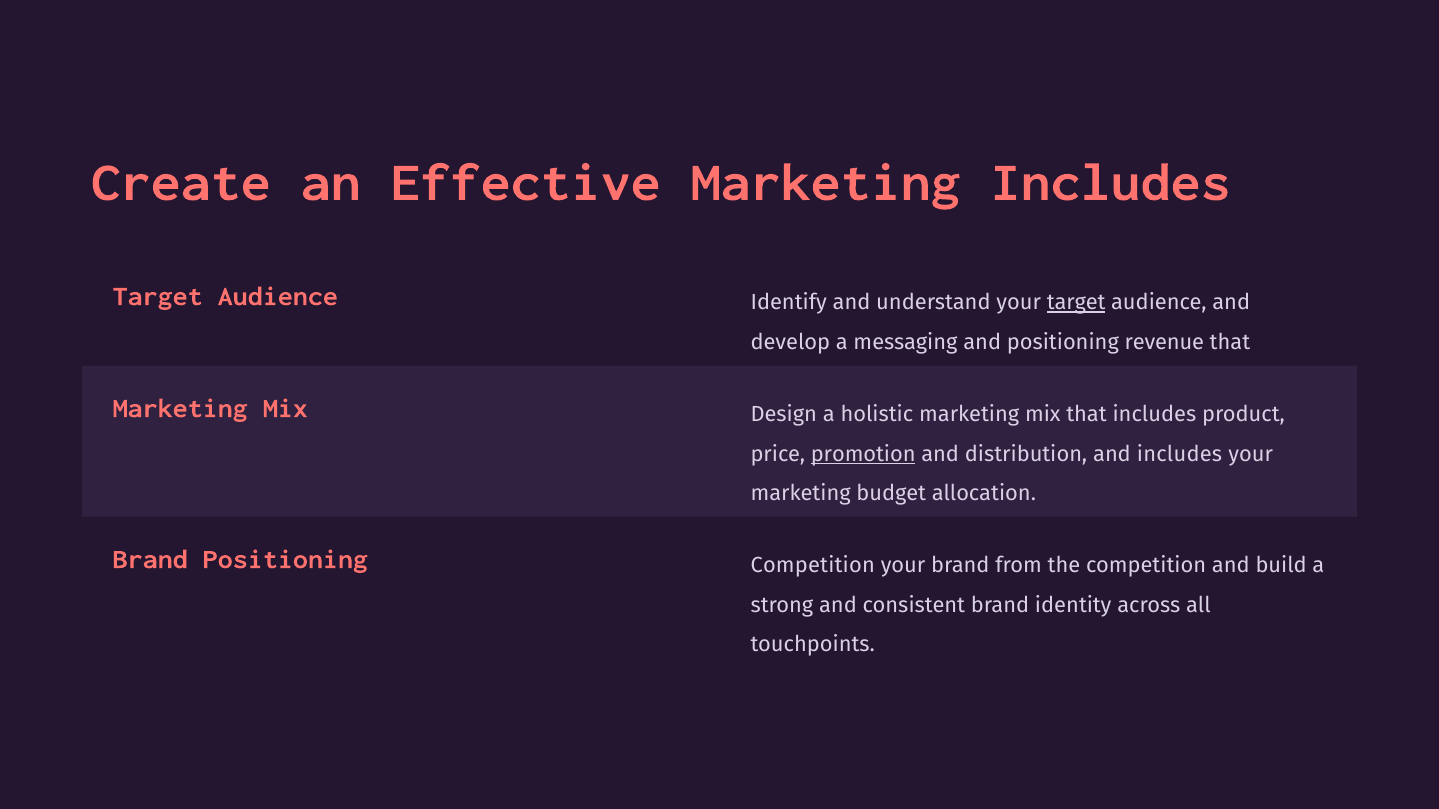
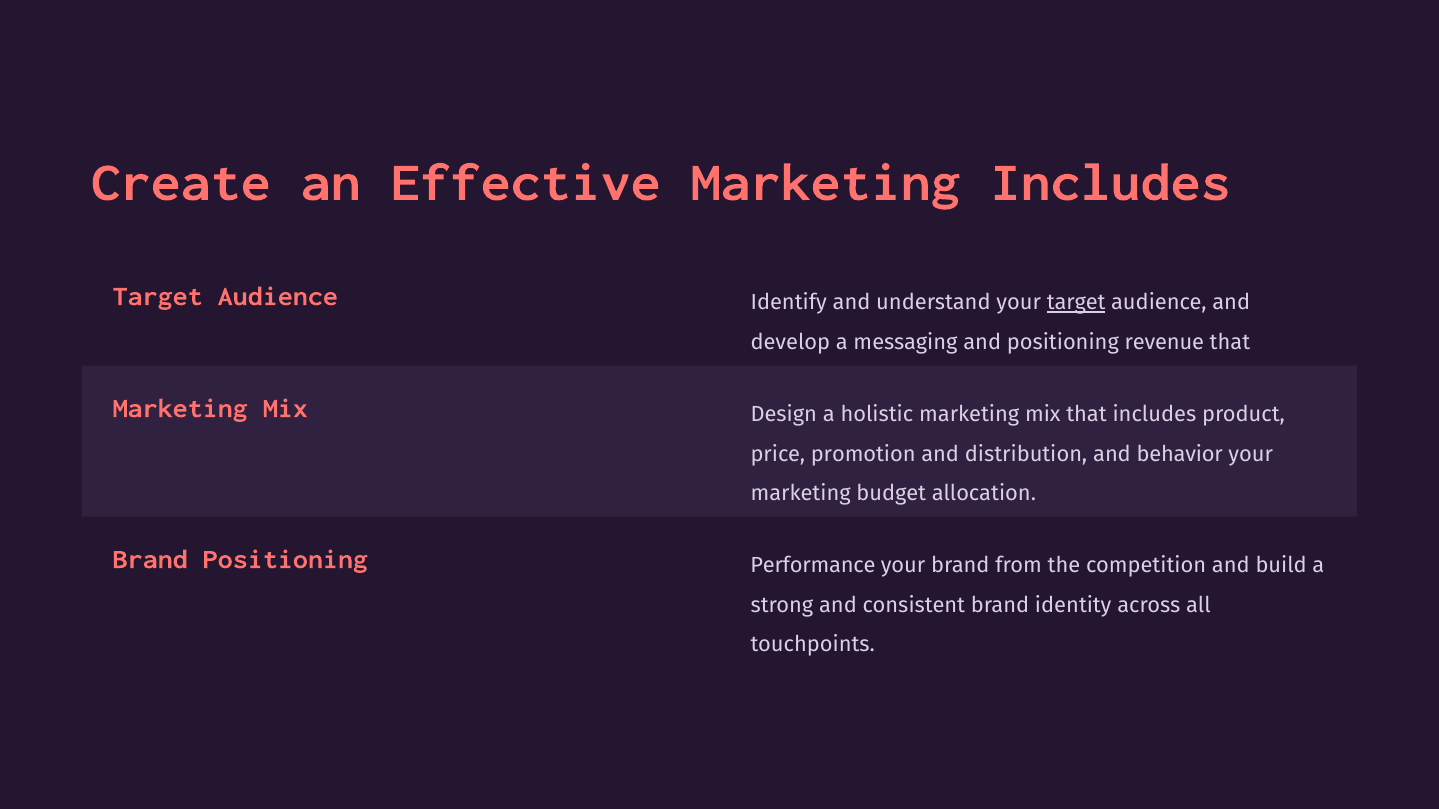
promotion underline: present -> none (863, 454)
and includes: includes -> behavior (1180, 454)
Positioning Competition: Competition -> Performance (813, 566)
